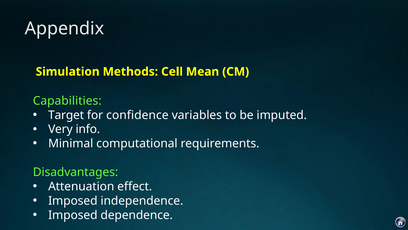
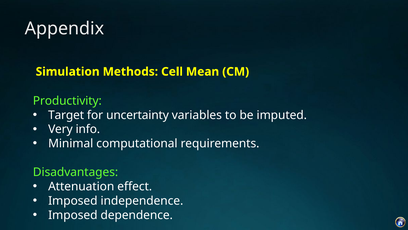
Capabilities: Capabilities -> Productivity (67, 101)
confidence: confidence -> uncertainty (138, 115)
